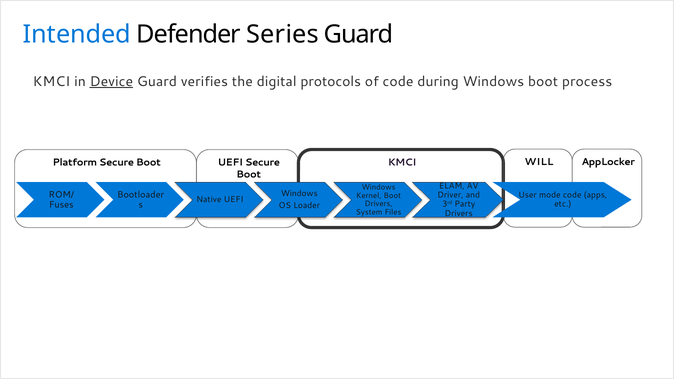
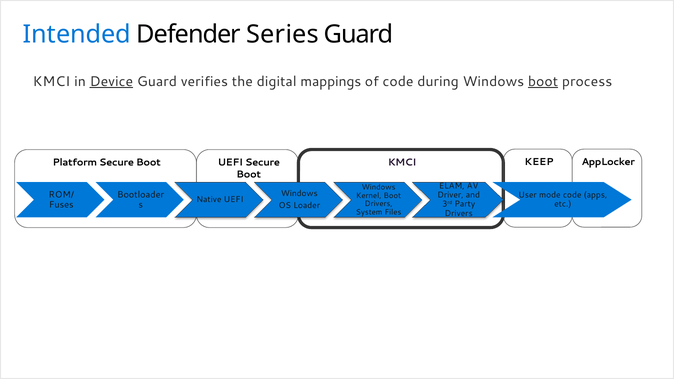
protocols: protocols -> mappings (331, 82)
boot underline: none -> present (543, 82)
WILL: WILL -> KEEP (539, 162)
